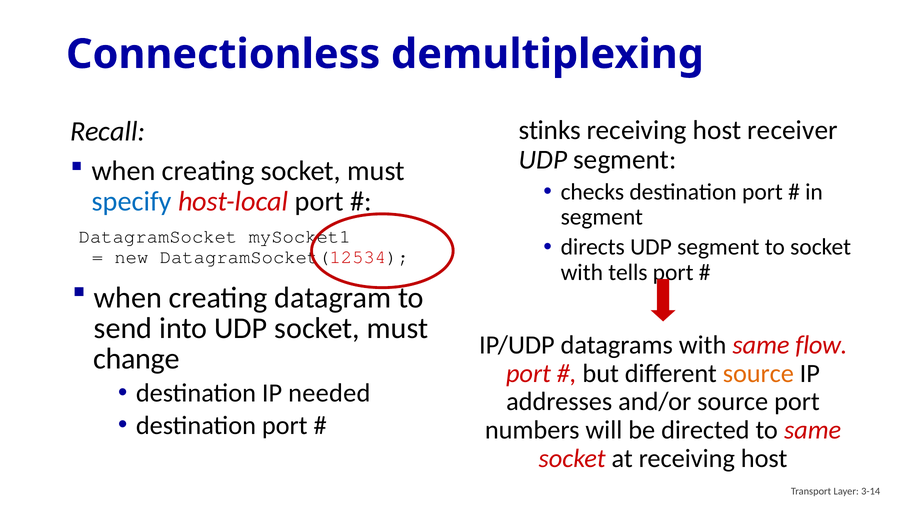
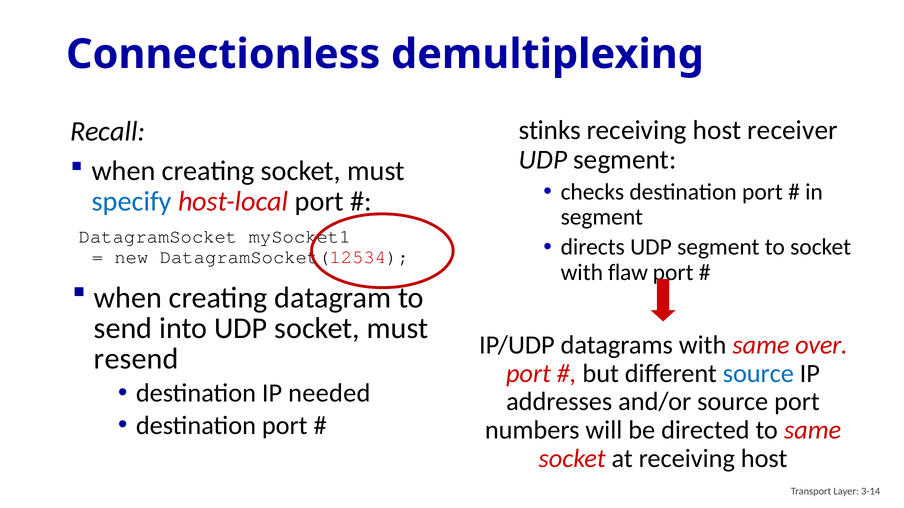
tells: tells -> flaw (628, 273)
flow: flow -> over (821, 345)
change: change -> resend (136, 359)
source colour: orange -> blue (758, 374)
